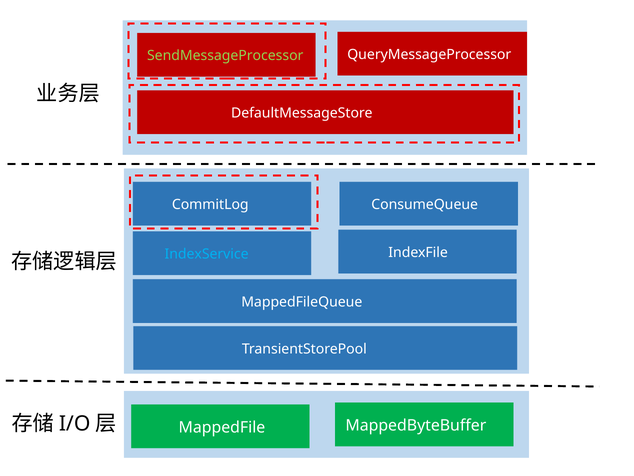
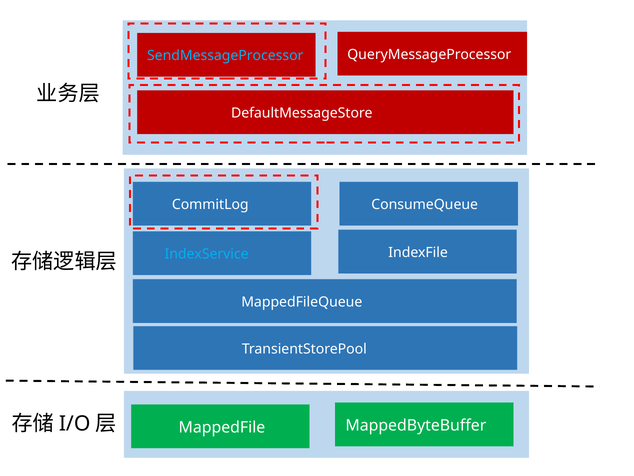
SendMessageProcessor colour: light green -> light blue (225, 56)
